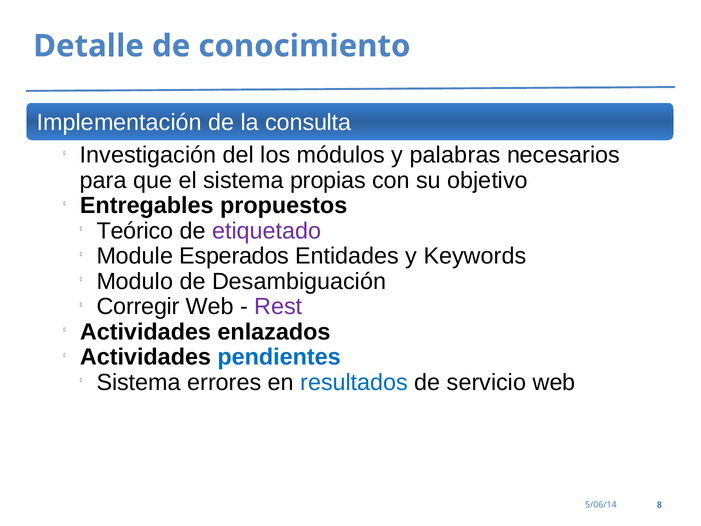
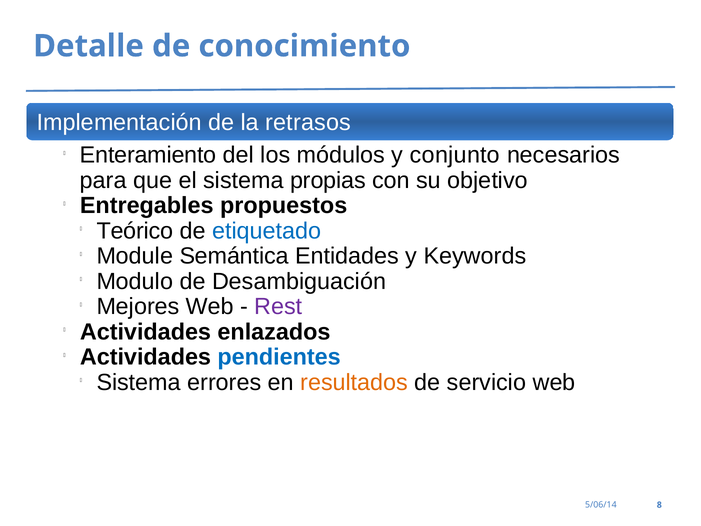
consulta: consulta -> retrasos (308, 122)
Investigación: Investigación -> Enteramiento (148, 155)
palabras: palabras -> conjunto (455, 155)
etiquetado colour: purple -> blue (267, 231)
Esperados: Esperados -> Semántica (234, 256)
Corregir: Corregir -> Mejores (138, 306)
resultados colour: blue -> orange (354, 382)
